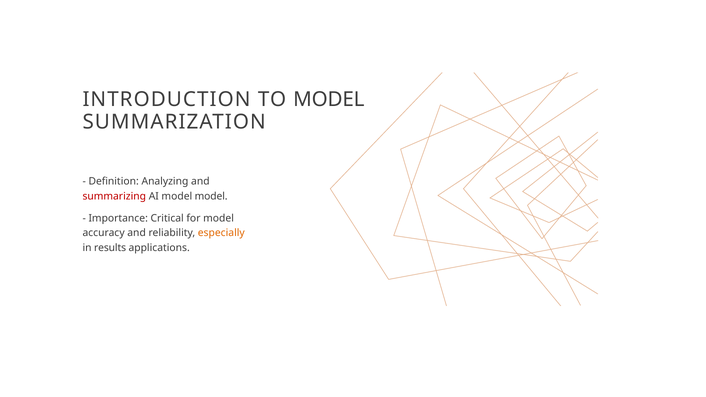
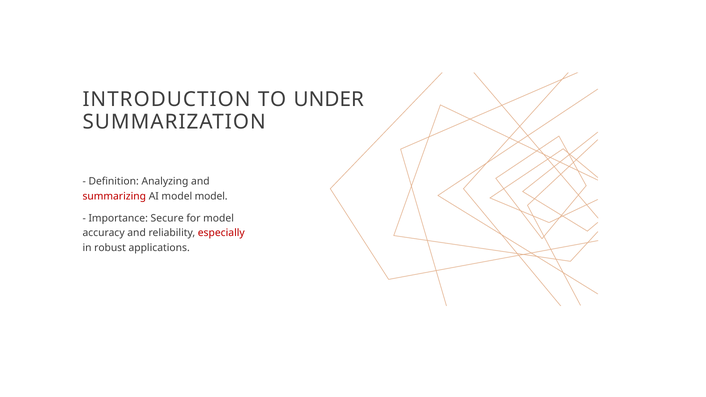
TO MODEL: MODEL -> UNDER (329, 100)
Critical: Critical -> Secure (167, 218)
especially colour: orange -> red (221, 233)
results: results -> robust (110, 248)
